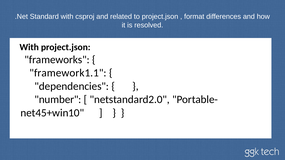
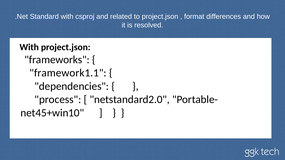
number: number -> process (58, 100)
